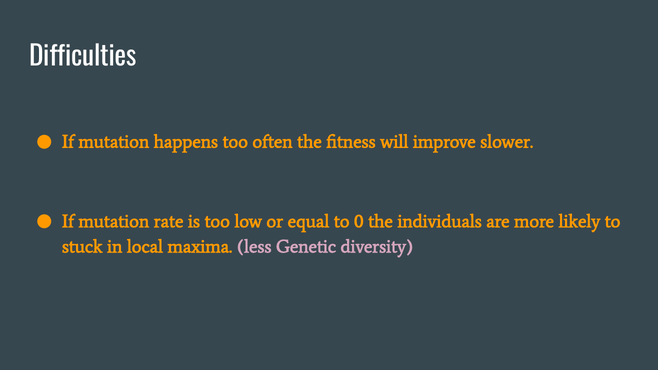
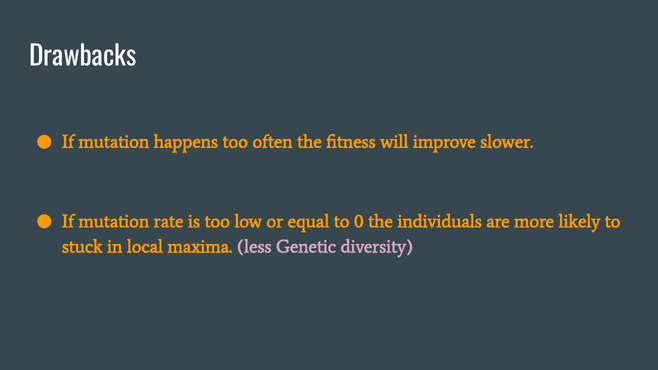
Difficulties: Difficulties -> Drawbacks (83, 57)
